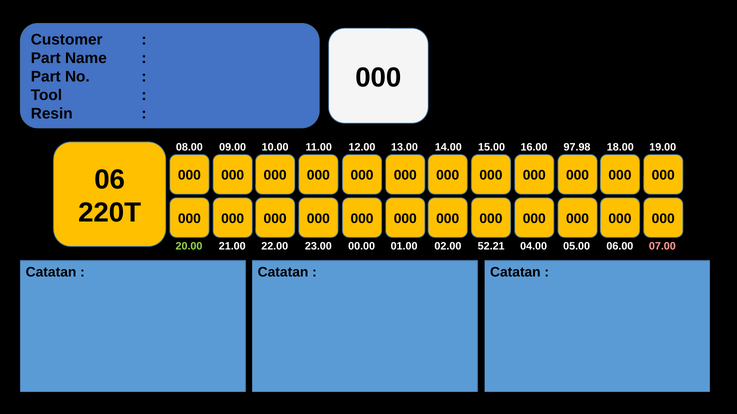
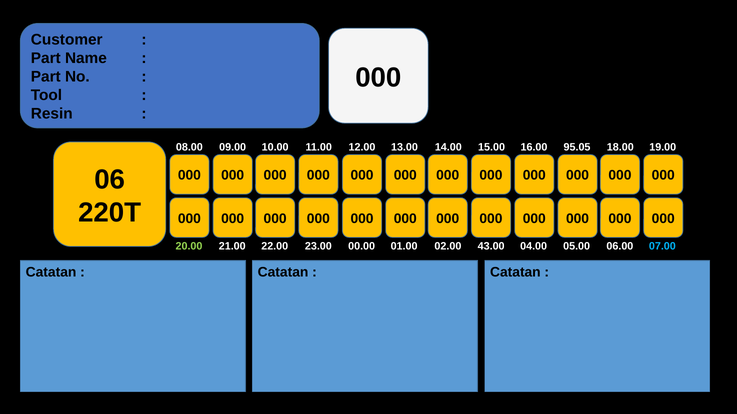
97.98: 97.98 -> 95.05 (577, 147)
52.21: 52.21 -> 43.00 (491, 247)
07.00 colour: pink -> light blue (662, 247)
